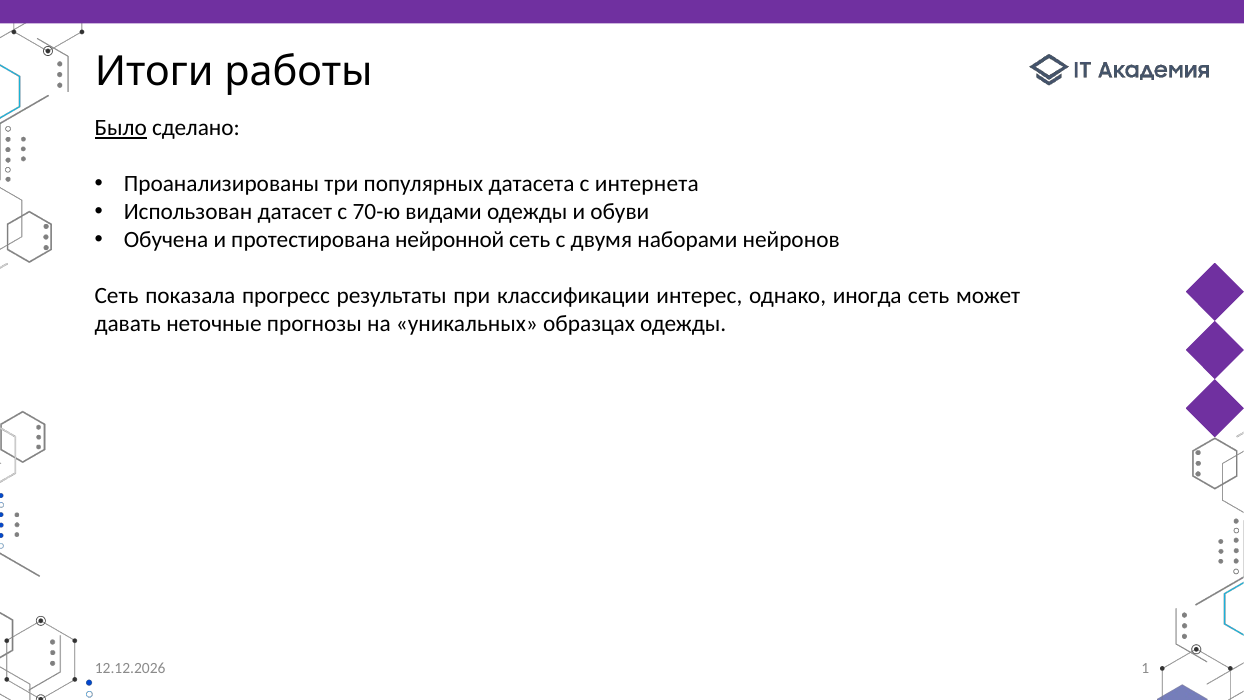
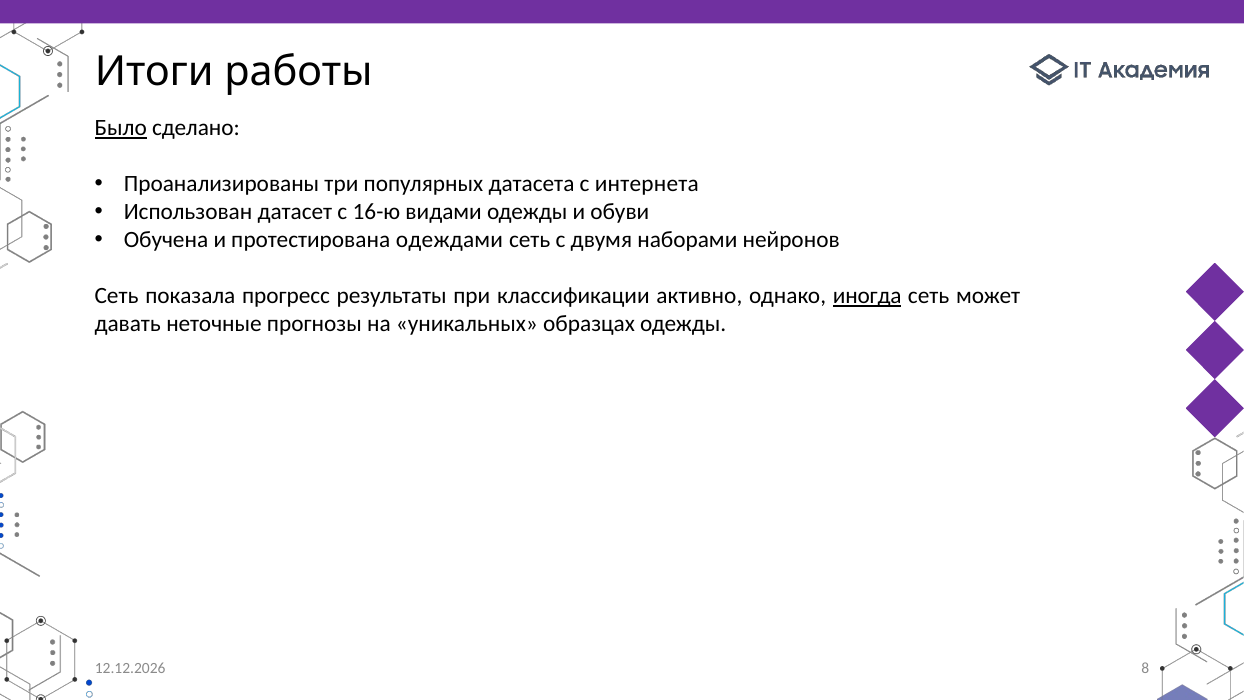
70-ю: 70-ю -> 16-ю (376, 212)
нейронной: нейронной -> одеждами (449, 240)
интерес: интерес -> активно (699, 296)
иногда underline: none -> present (867, 296)
1: 1 -> 8 (1145, 668)
